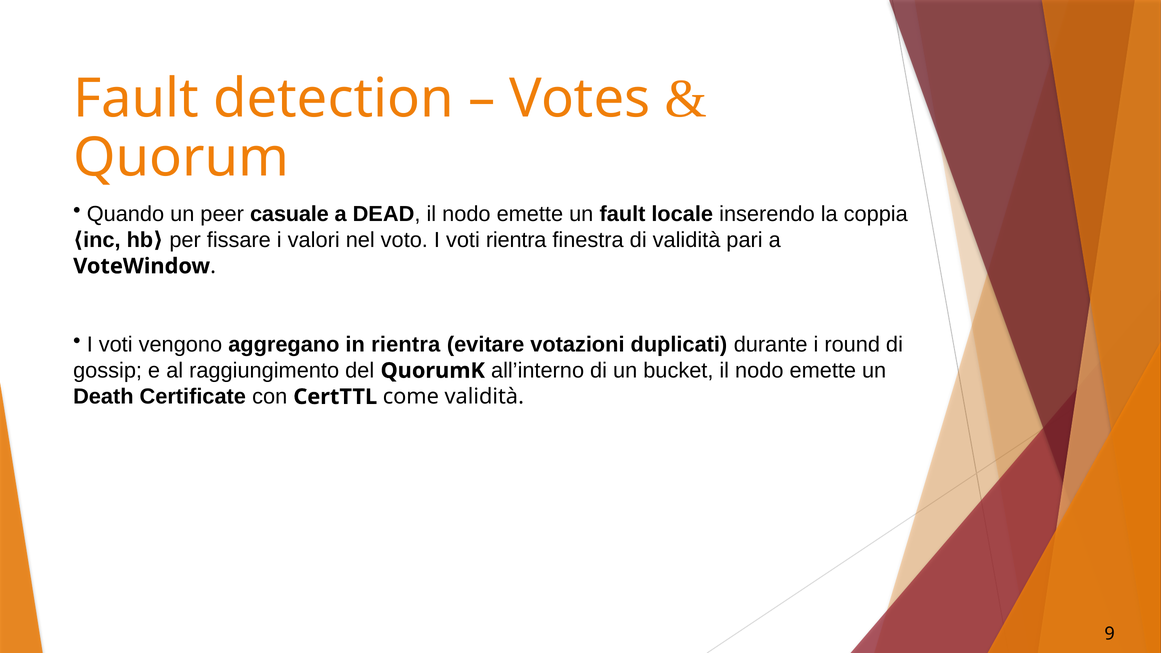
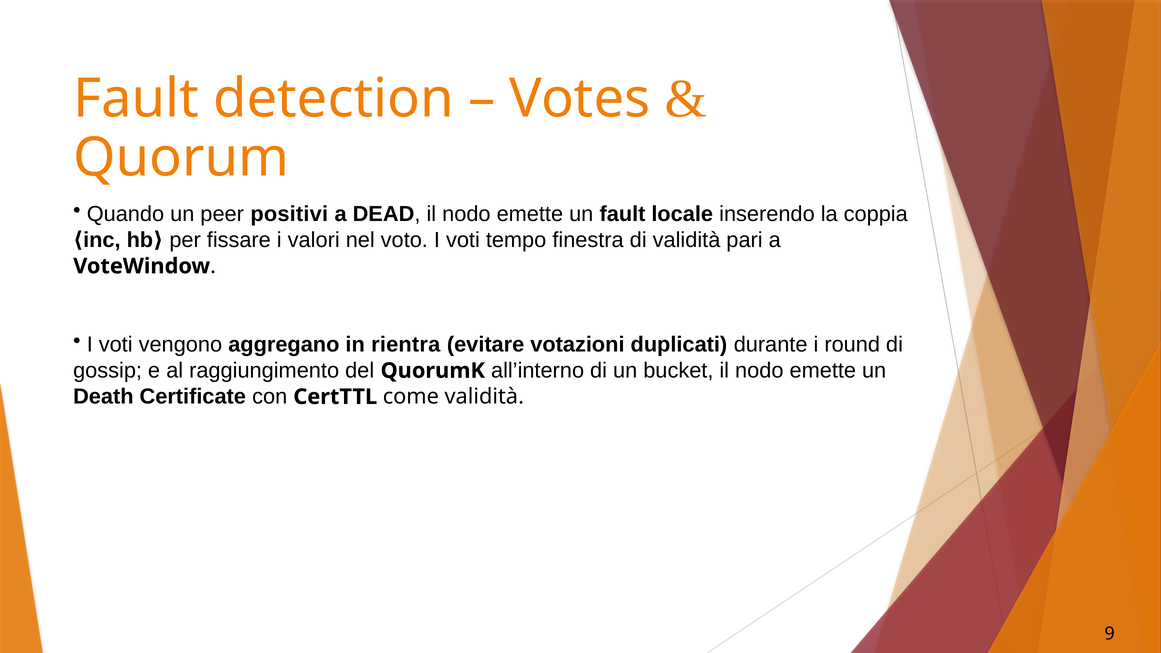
casuale: casuale -> positivi (289, 214)
voti rientra: rientra -> tempo (516, 240)
